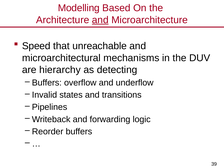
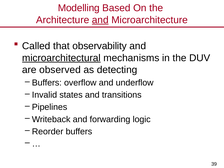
Speed: Speed -> Called (36, 46)
unreachable: unreachable -> observability (100, 46)
microarchitectural underline: none -> present (61, 58)
hierarchy: hierarchy -> observed (60, 70)
